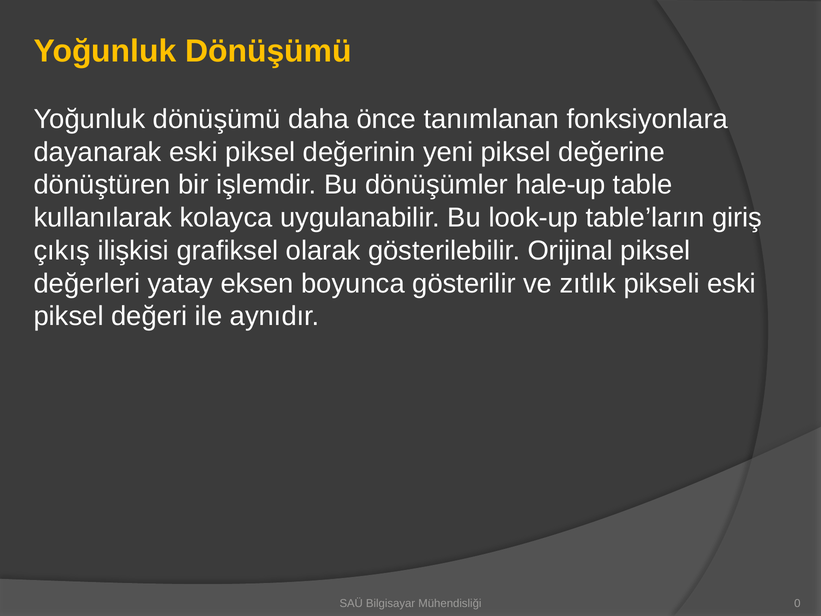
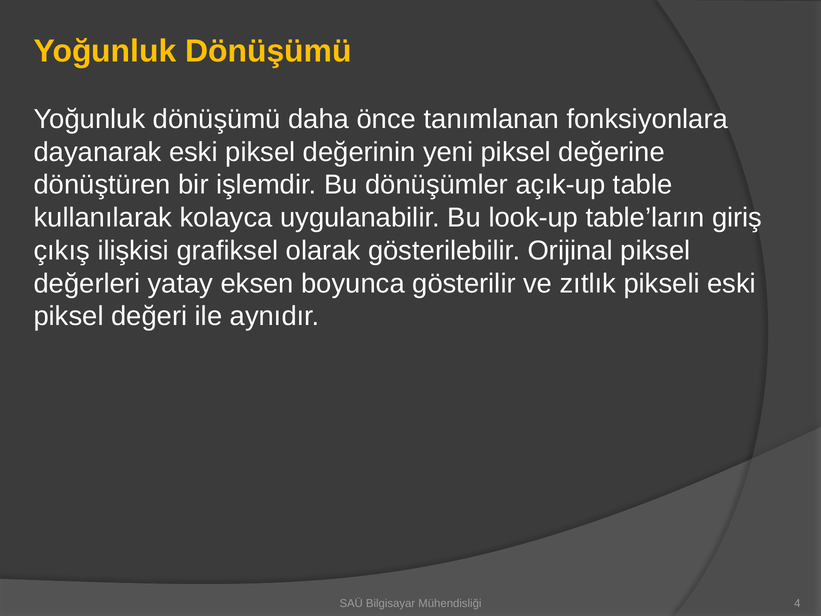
hale-up: hale-up -> açık-up (561, 185)
0: 0 -> 4 (797, 603)
